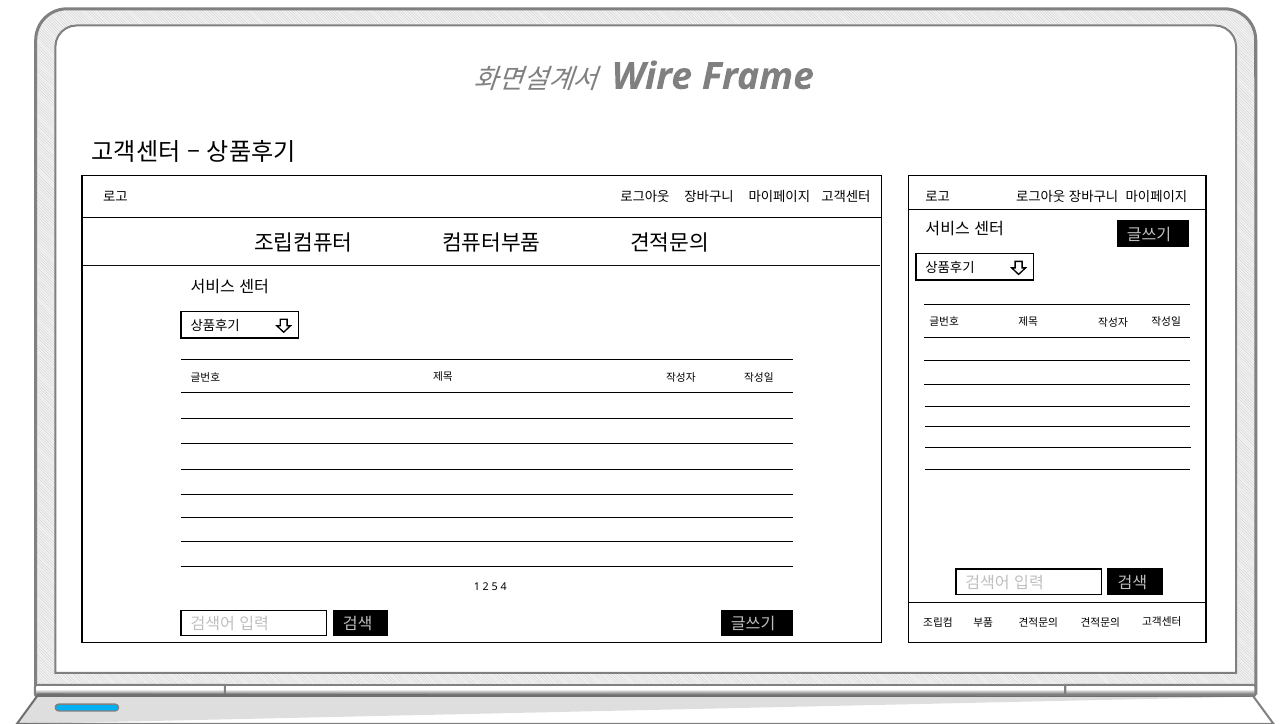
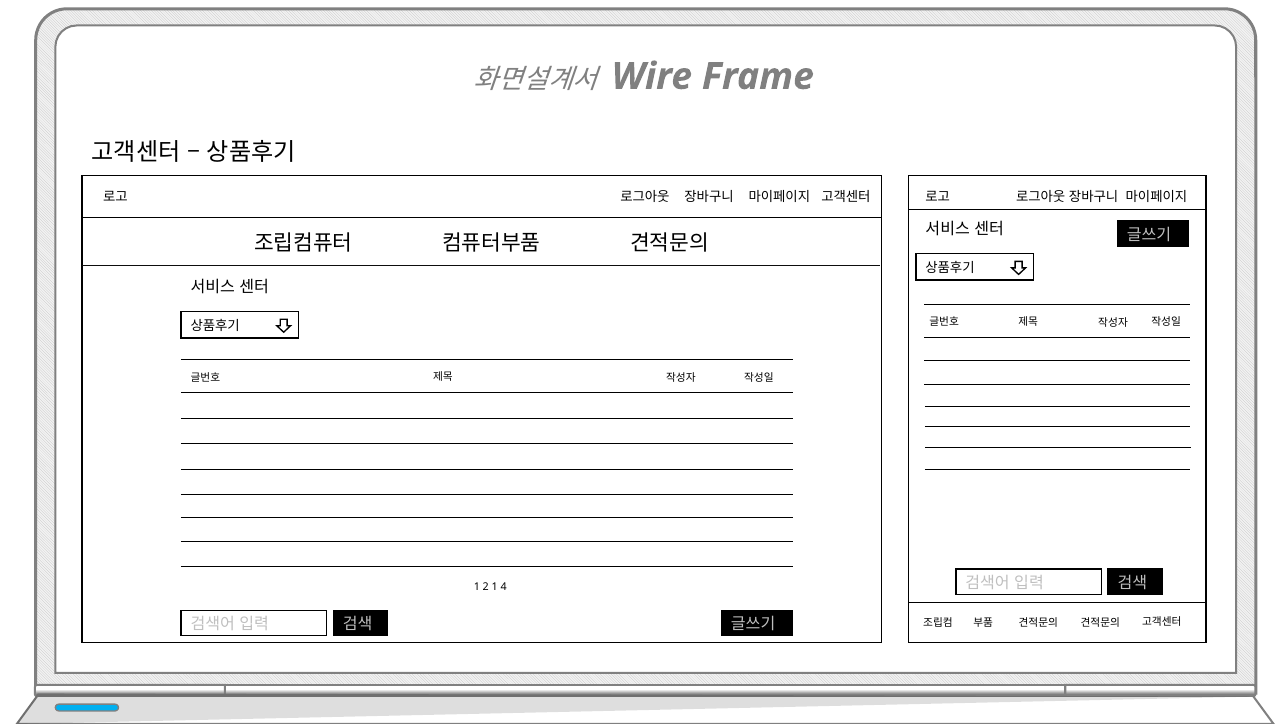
2 5: 5 -> 1 (495, 587)
